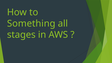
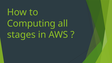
Something: Something -> Computing (31, 23)
